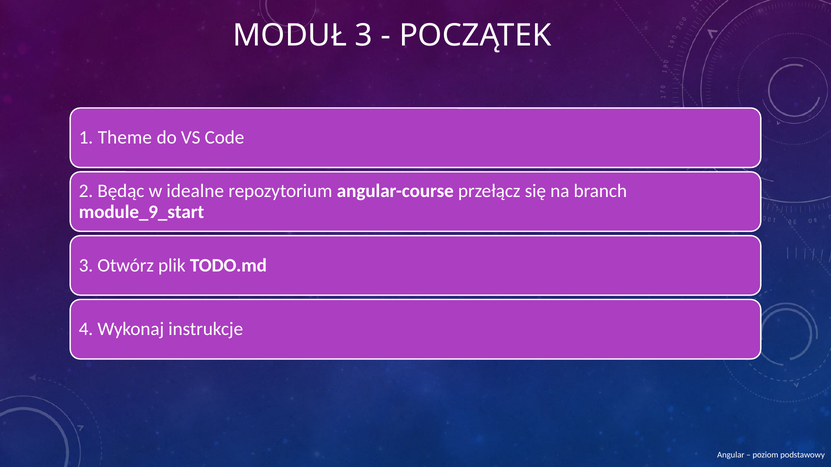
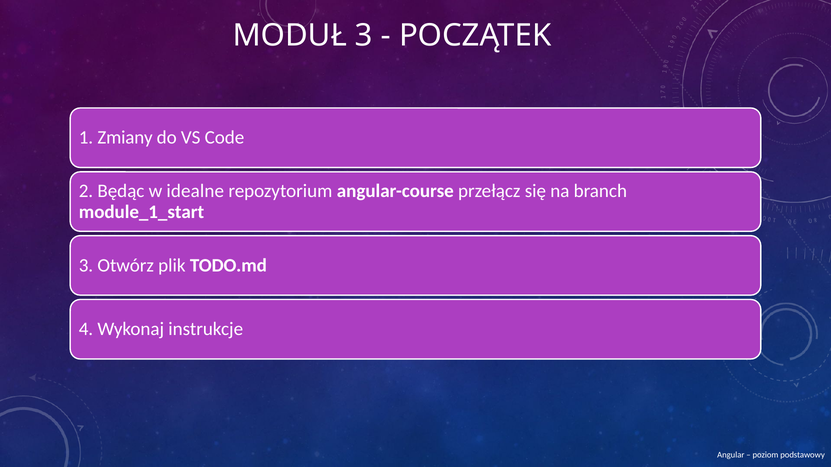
Theme: Theme -> Zmiany (125, 138)
module_9_start: module_9_start -> module_1_start (141, 212)
